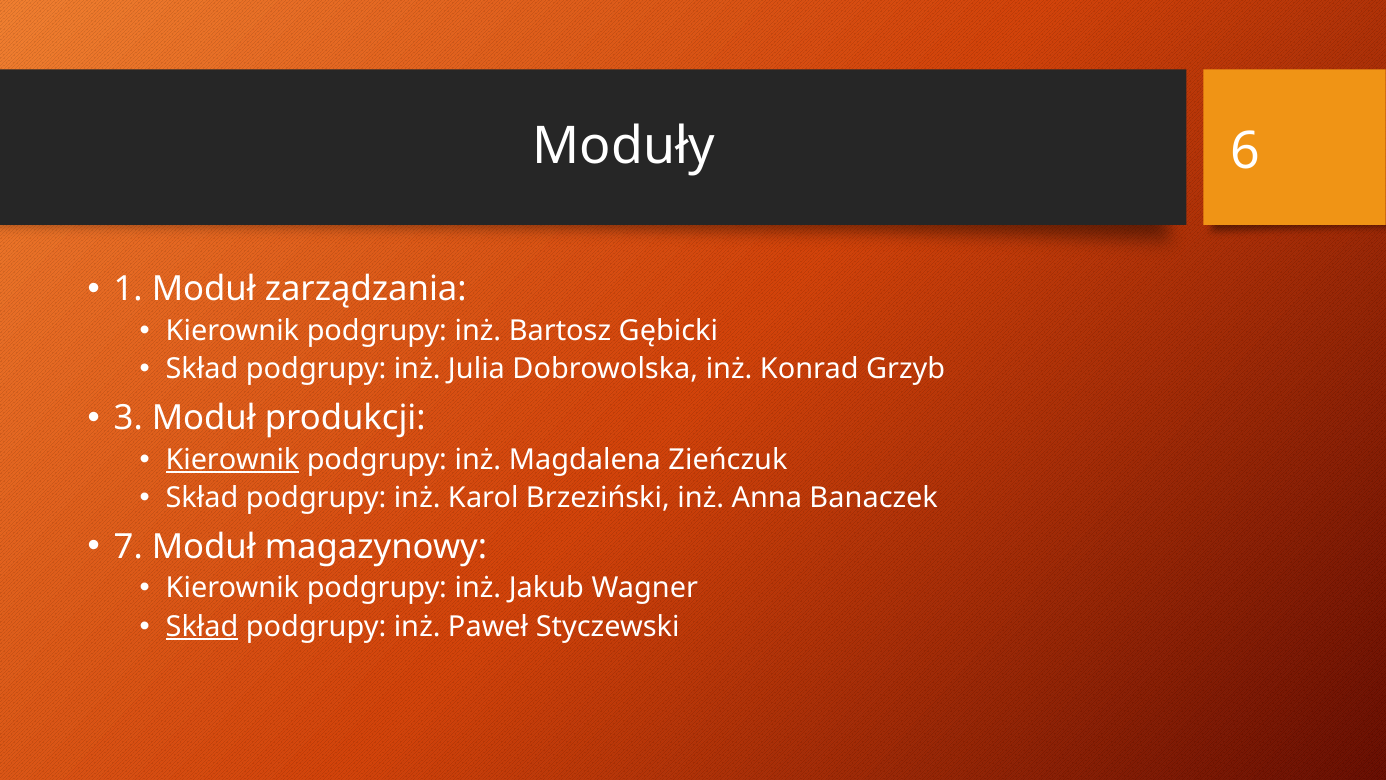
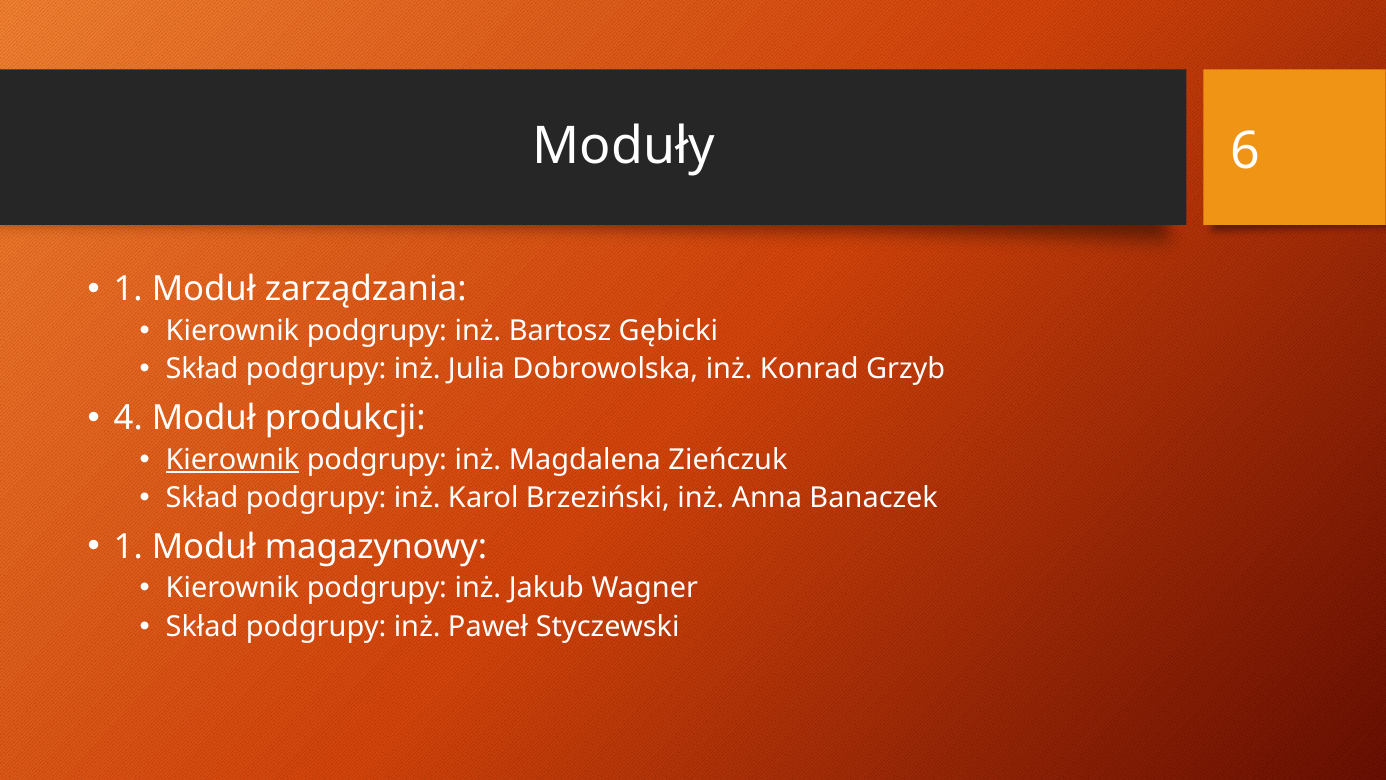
3: 3 -> 4 (128, 418)
7: 7 -> 1 (128, 547)
Skład underline: present -> none (202, 627)
